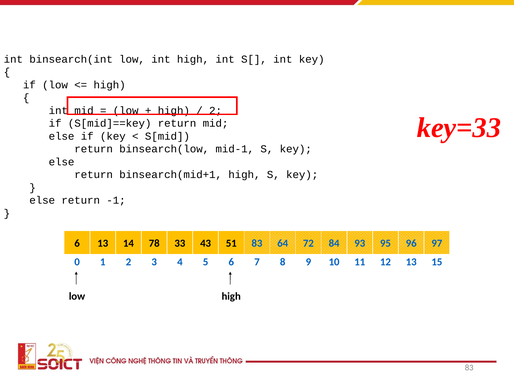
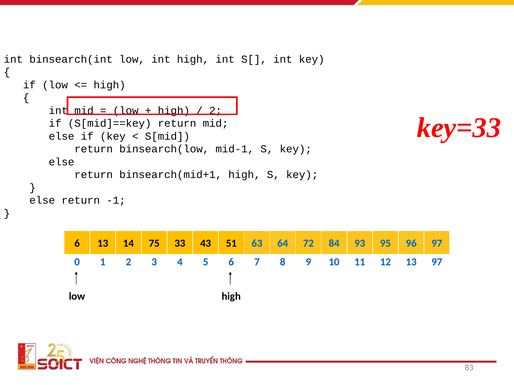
78: 78 -> 75 (154, 244)
43 83: 83 -> 63 (257, 244)
12 15: 15 -> 97 (437, 262)
